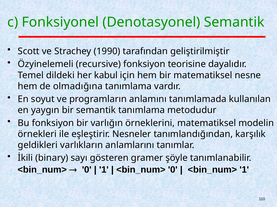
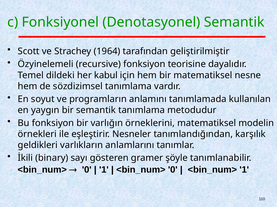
1990: 1990 -> 1964 (107, 51)
olmadığına: olmadığına -> sözdizimsel (78, 87)
